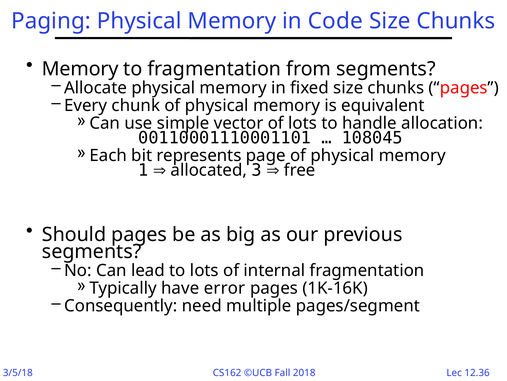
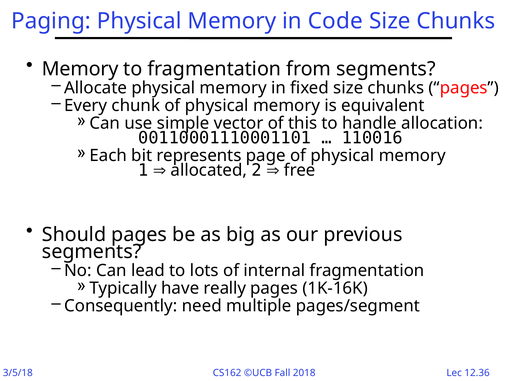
of lots: lots -> this (303, 123)
108045: 108045 -> 110016 (372, 138)
3: 3 -> 2 (257, 170)
error: error -> really (225, 288)
